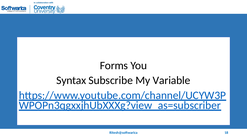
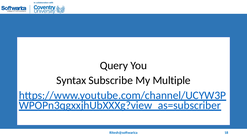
Forms: Forms -> Query (114, 66)
Variable: Variable -> Multiple (172, 80)
